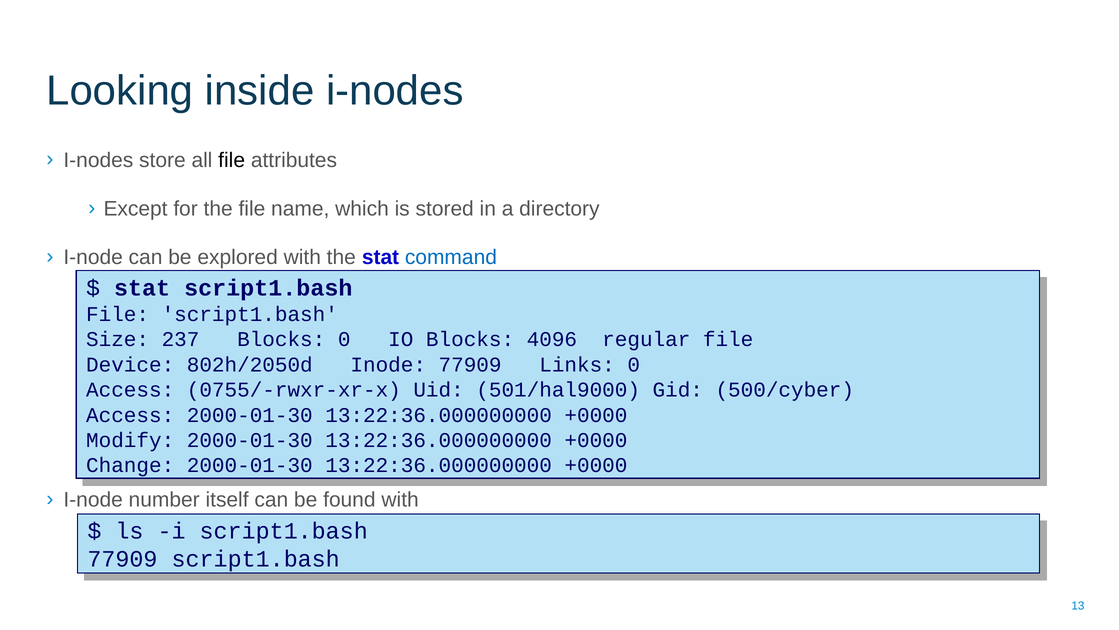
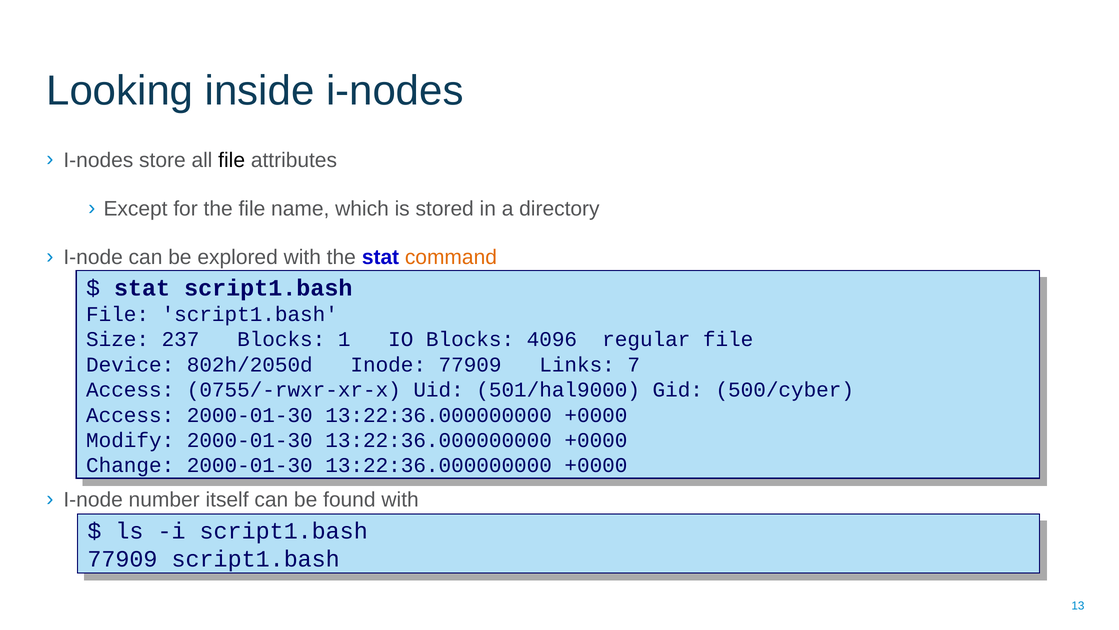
command colour: blue -> orange (451, 257)
0: 0 -> 1 (344, 339)
0: 0 -> 7 (634, 364)
